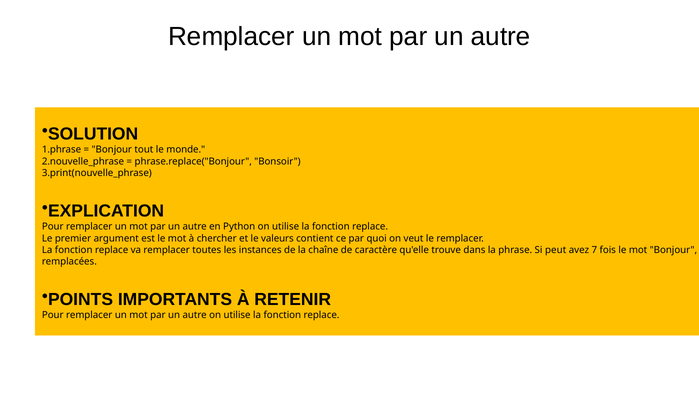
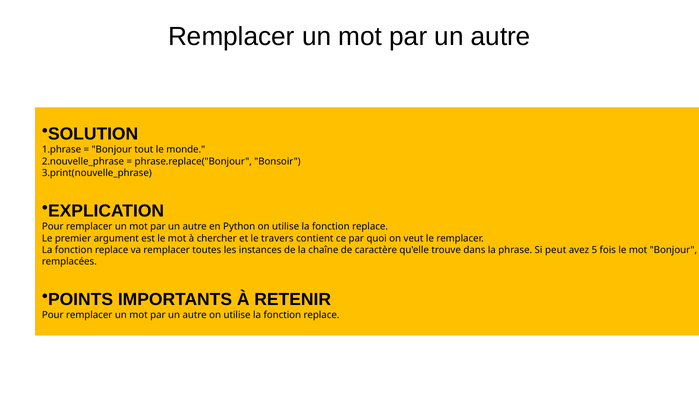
valeurs: valeurs -> travers (277, 238)
7: 7 -> 5 (594, 250)
